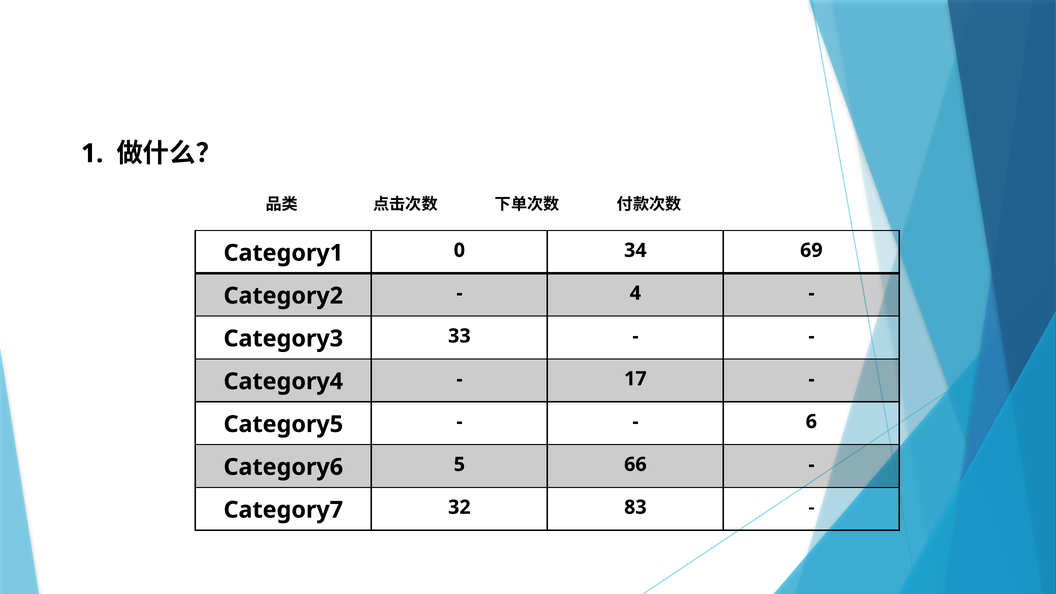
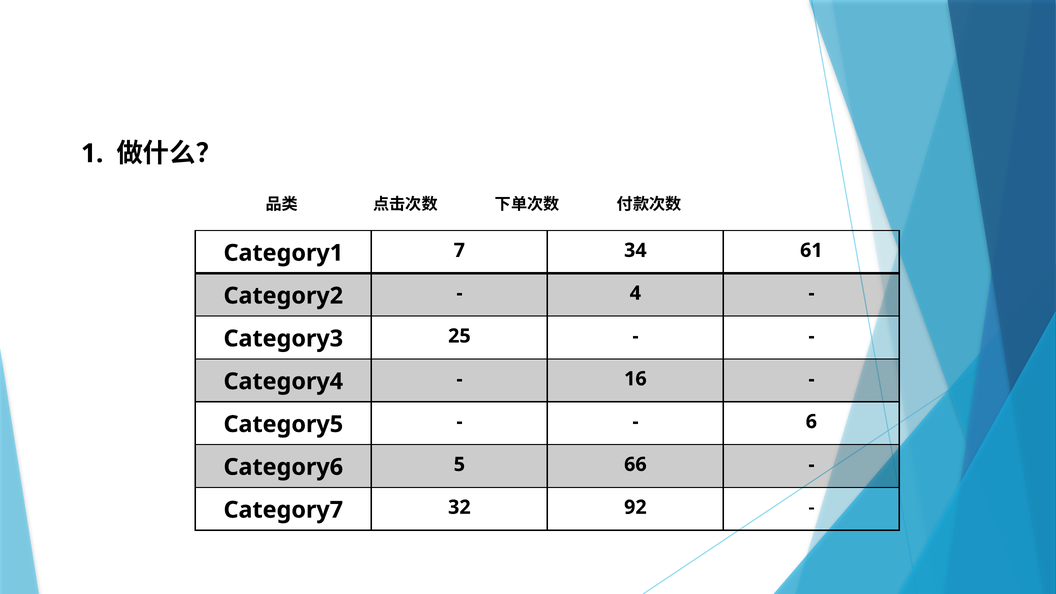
0: 0 -> 7 (459, 250)
69: 69 -> 61 (811, 250)
33: 33 -> 25 (459, 336)
17: 17 -> 16 (635, 379)
83: 83 -> 92 (635, 507)
